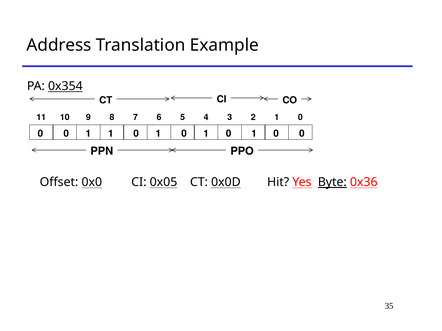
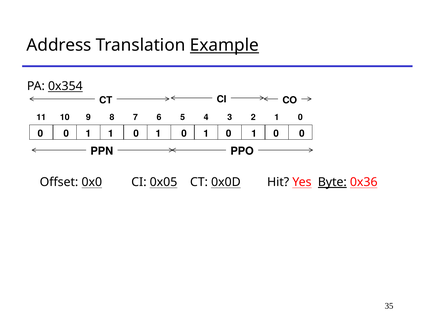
Example underline: none -> present (224, 45)
